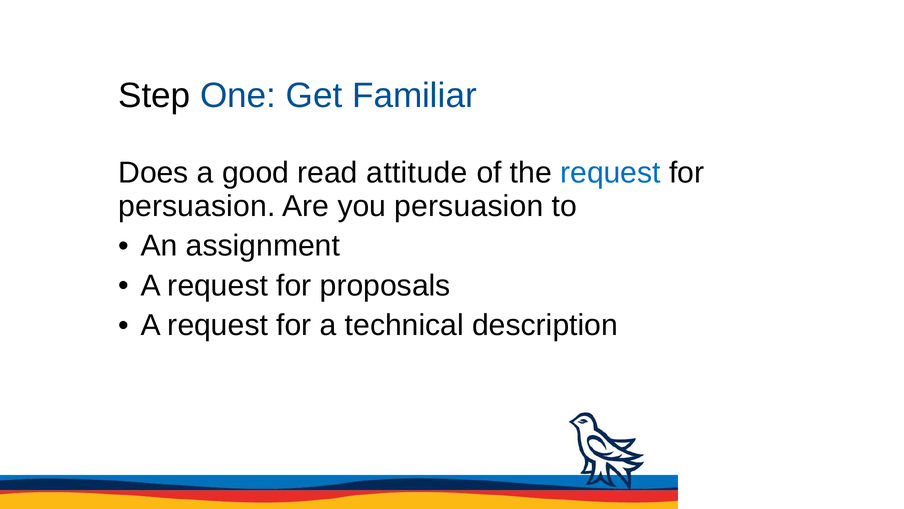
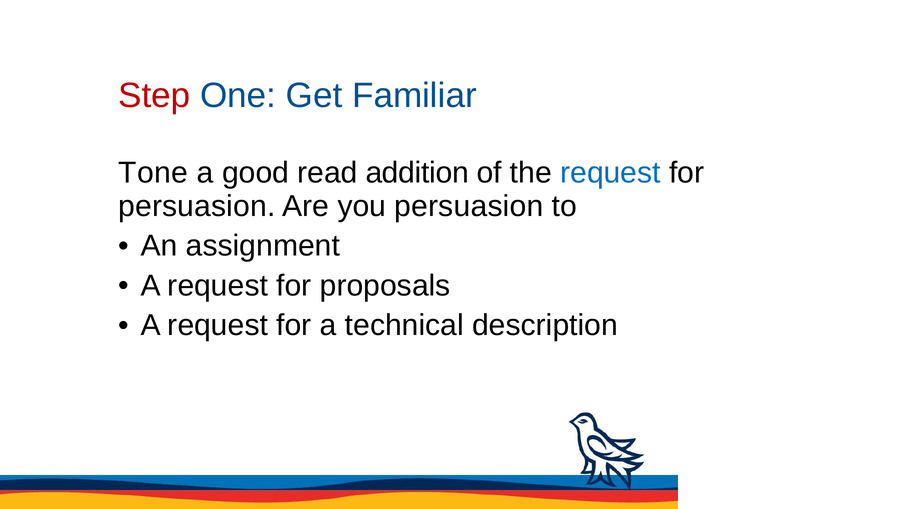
Step colour: black -> red (154, 95)
Does: Does -> Tone (153, 172)
attitude: attitude -> addition (417, 172)
